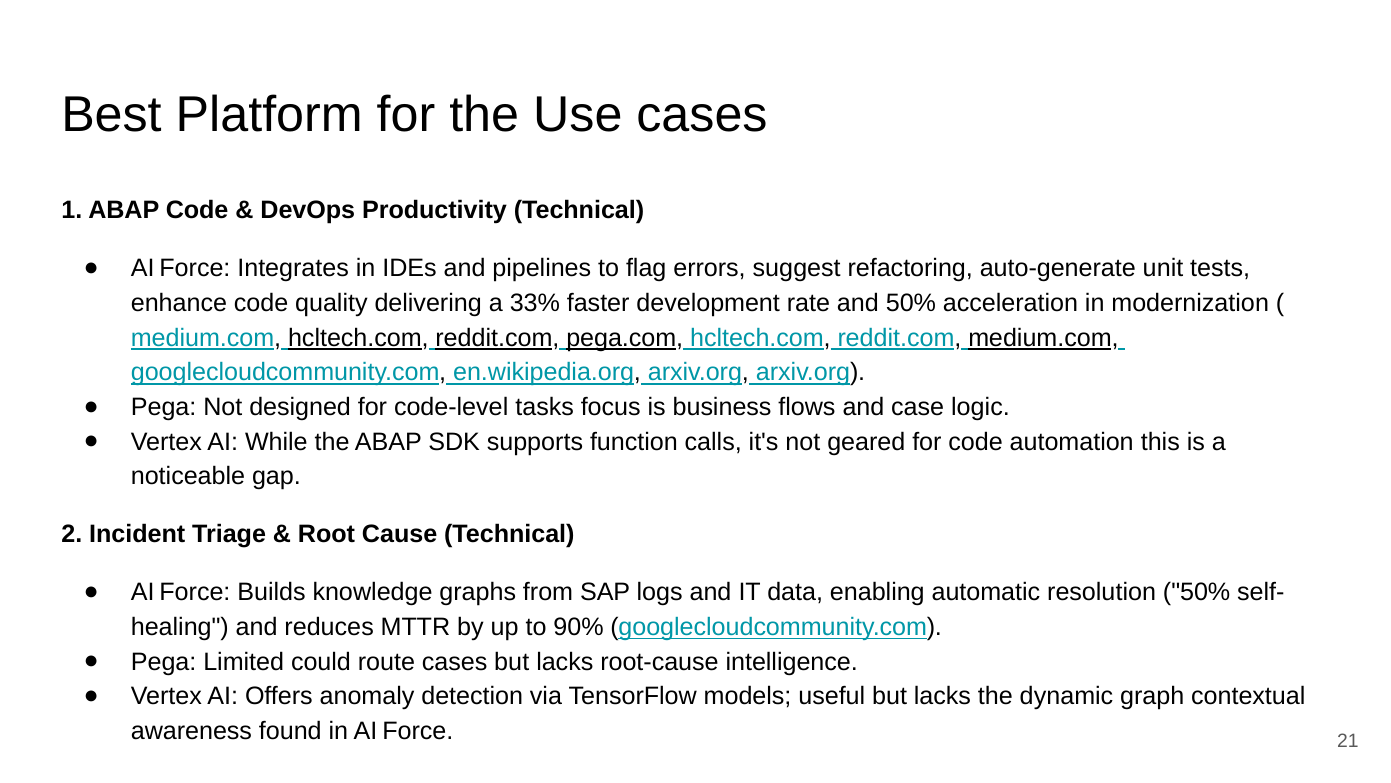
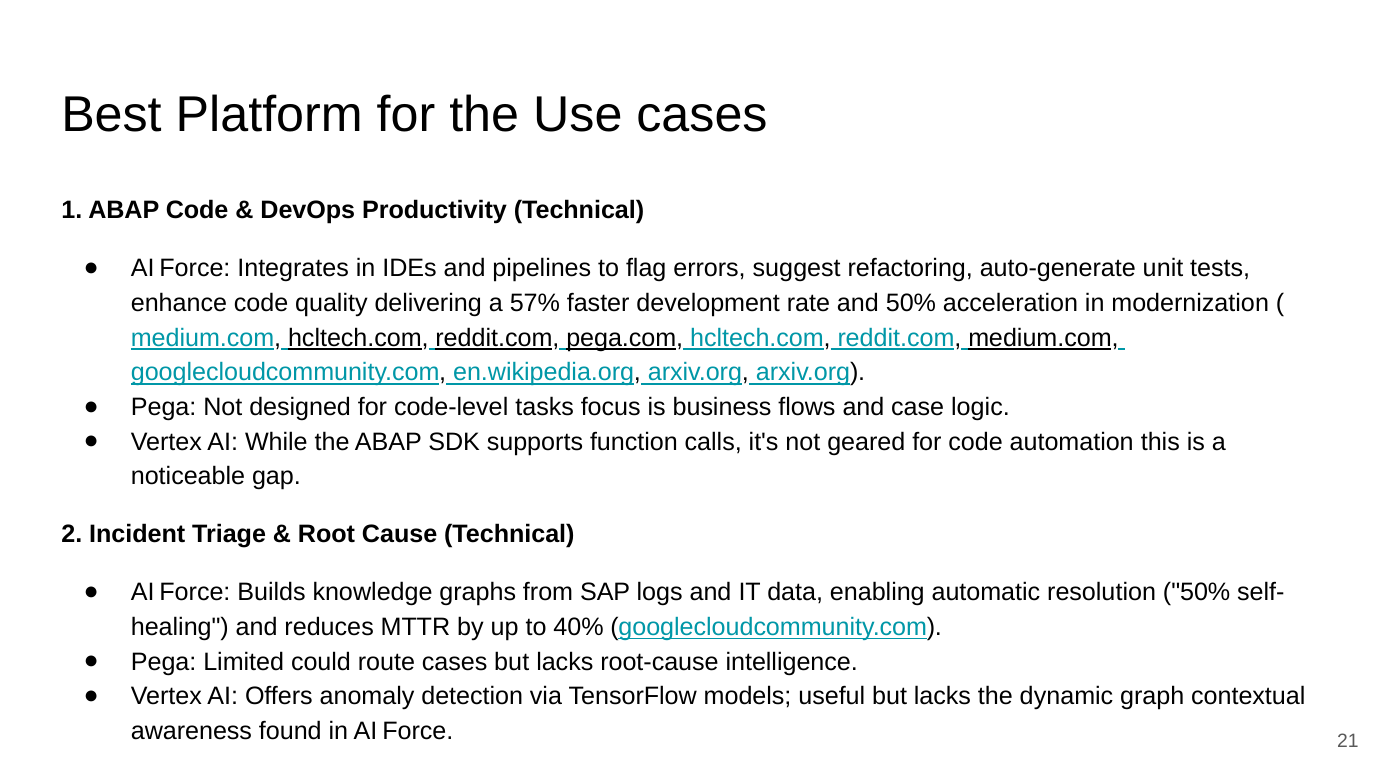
33%: 33% -> 57% (535, 303)
90%: 90% -> 40% (579, 627)
